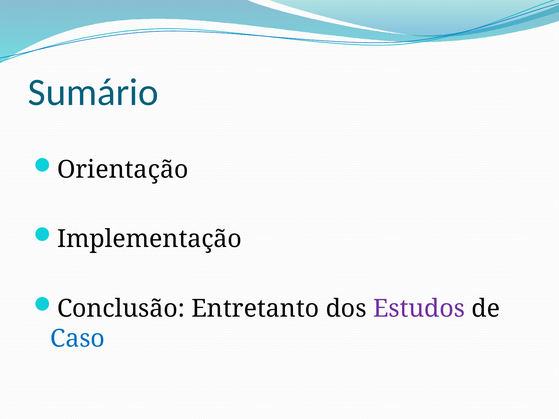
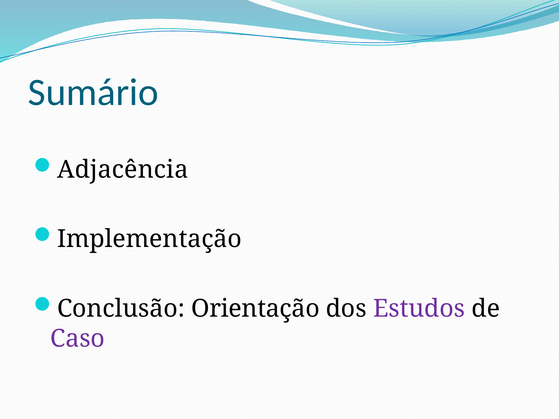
Orientação: Orientação -> Adjacência (123, 170)
Entretanto: Entretanto -> Orientação (255, 309)
Caso colour: blue -> purple (78, 339)
